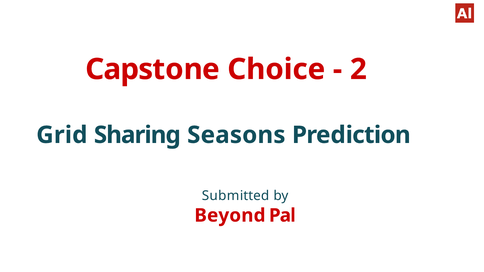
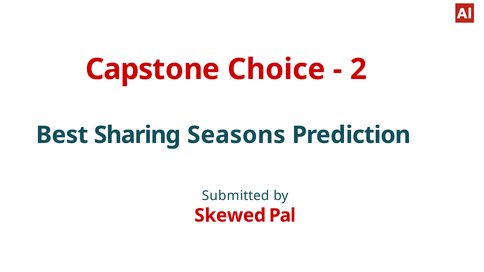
Grid: Grid -> Best (62, 135)
Beyond: Beyond -> Skewed (230, 216)
